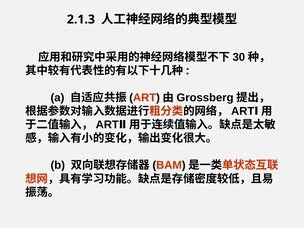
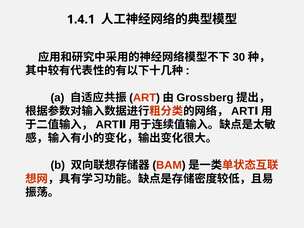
2.1.3: 2.1.3 -> 1.4.1 (81, 19)
